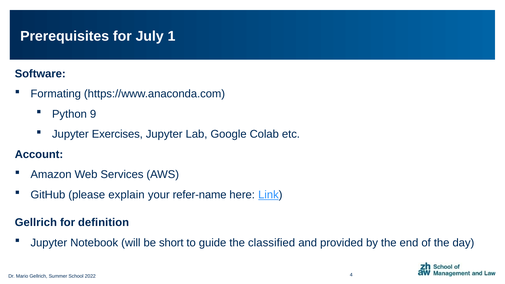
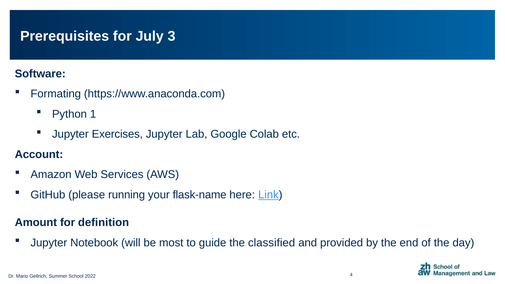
1: 1 -> 3 (172, 36)
9: 9 -> 1 (93, 114)
explain: explain -> running (127, 195)
refer-name: refer-name -> flask-name (200, 195)
Gellrich: Gellrich -> Amount (36, 223)
short: short -> most (171, 243)
